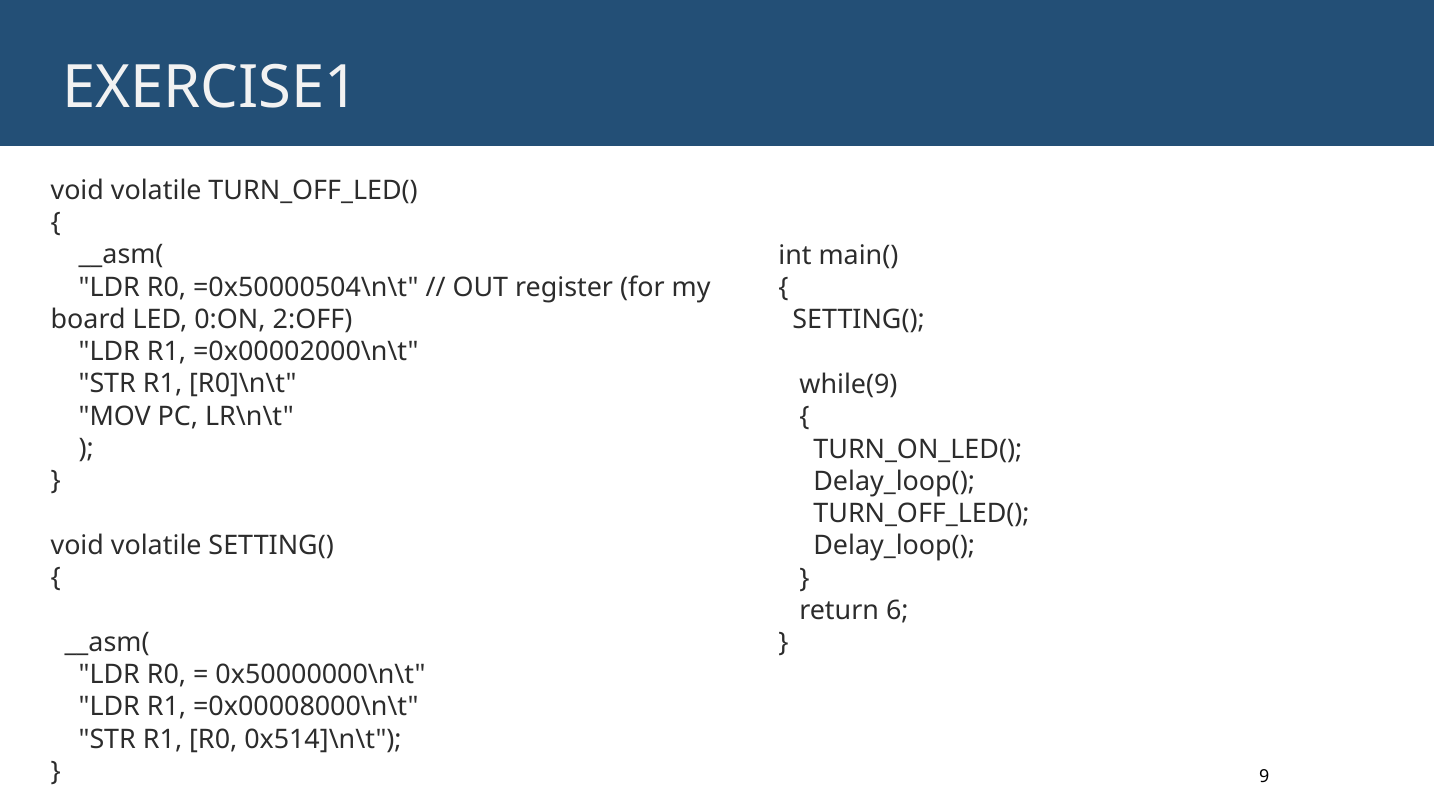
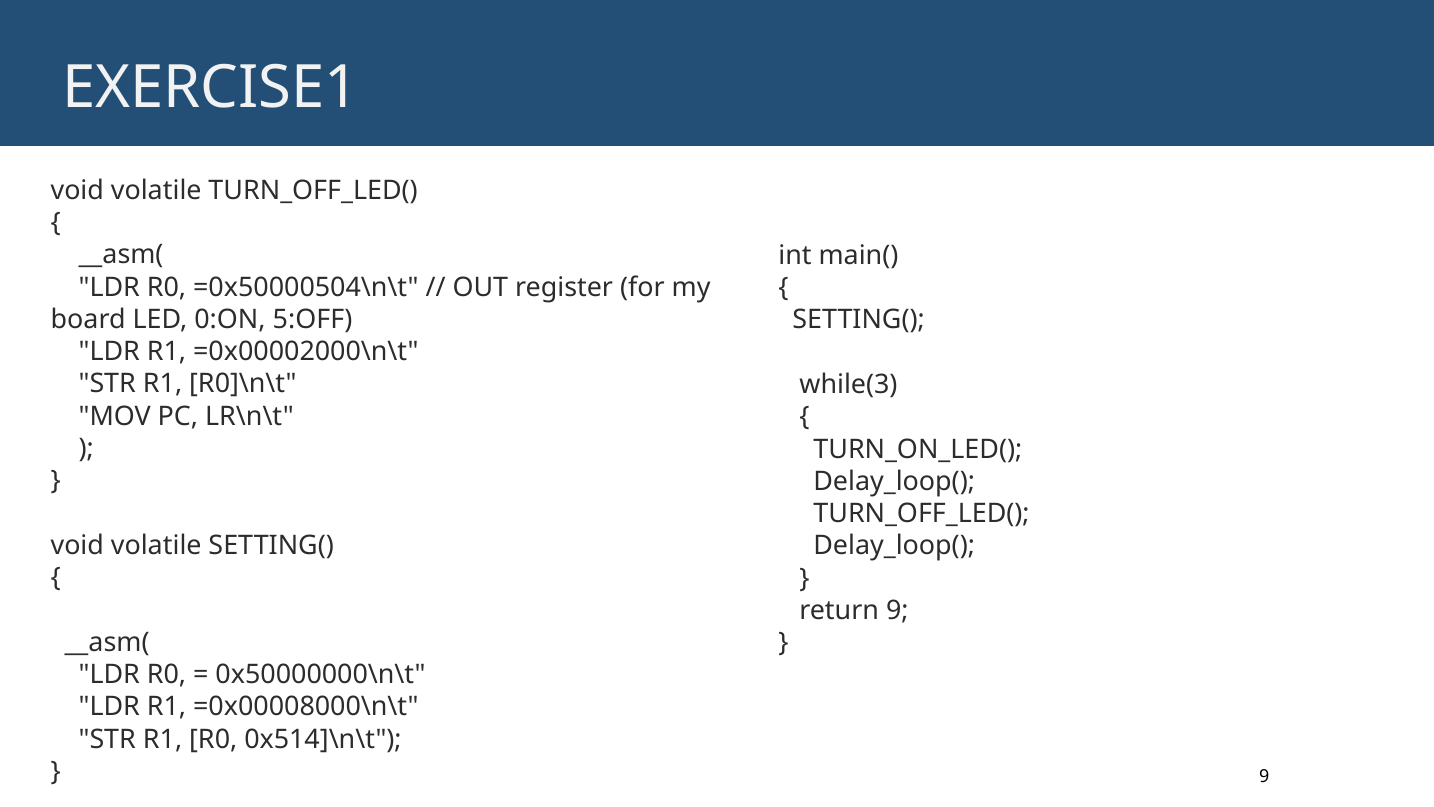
2:OFF: 2:OFF -> 5:OFF (313, 319)
while(9: while(9 -> while(3 (848, 384)
return 6: 6 -> 9 (897, 610)
